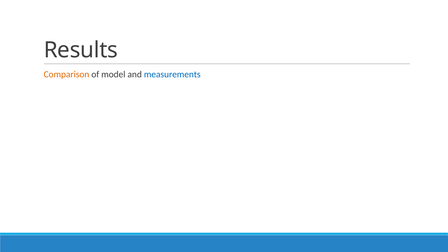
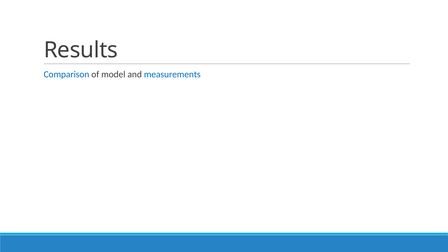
Comparison colour: orange -> blue (66, 74)
